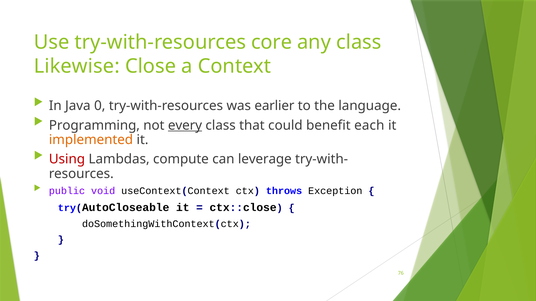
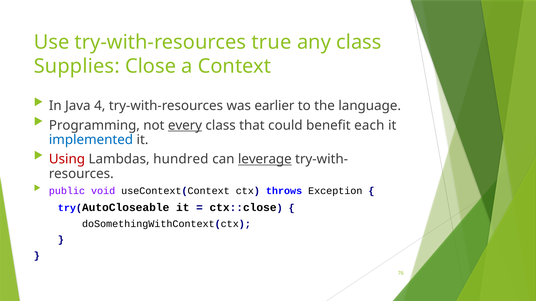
core: core -> true (271, 42)
Likewise: Likewise -> Supplies (77, 66)
0: 0 -> 4 (100, 106)
implemented colour: orange -> blue (91, 140)
compute: compute -> hundred (181, 159)
leverage underline: none -> present (265, 159)
